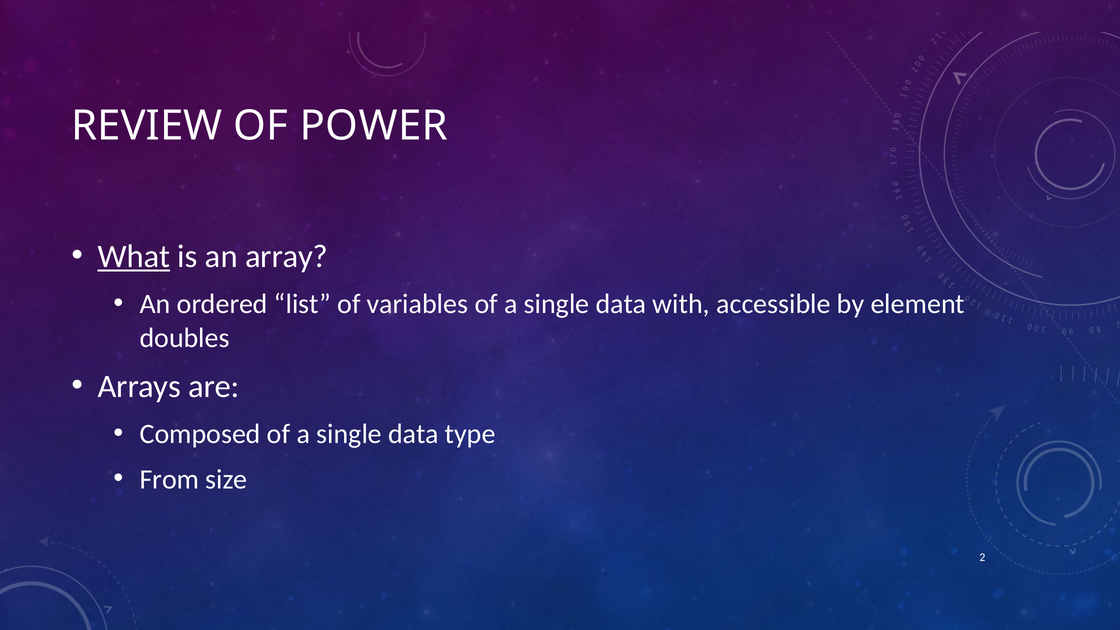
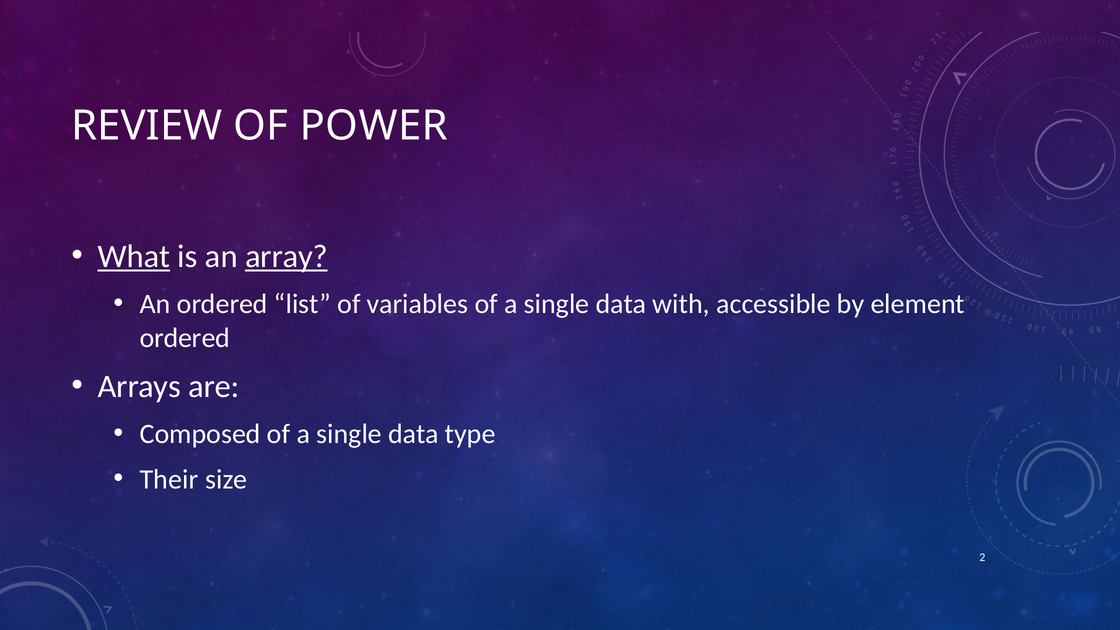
array underline: none -> present (286, 256)
doubles: doubles -> ordered (185, 338)
From: From -> Their (169, 479)
